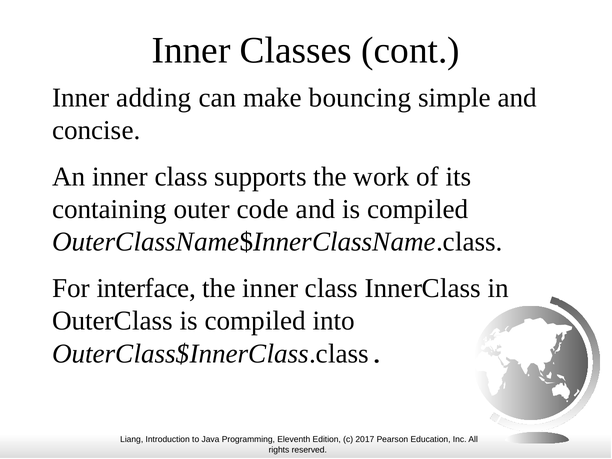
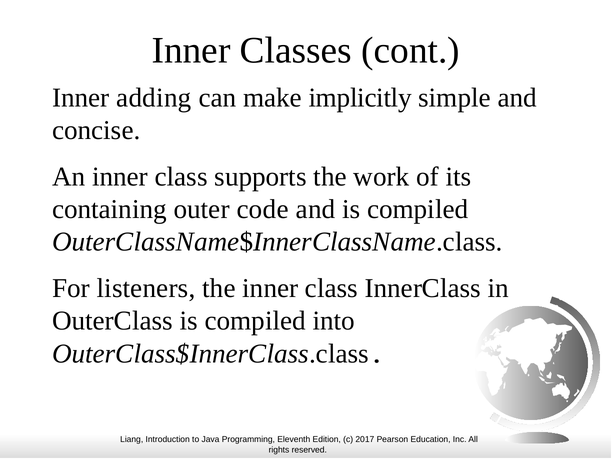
bouncing: bouncing -> implicitly (360, 98)
interface: interface -> listeners (146, 288)
